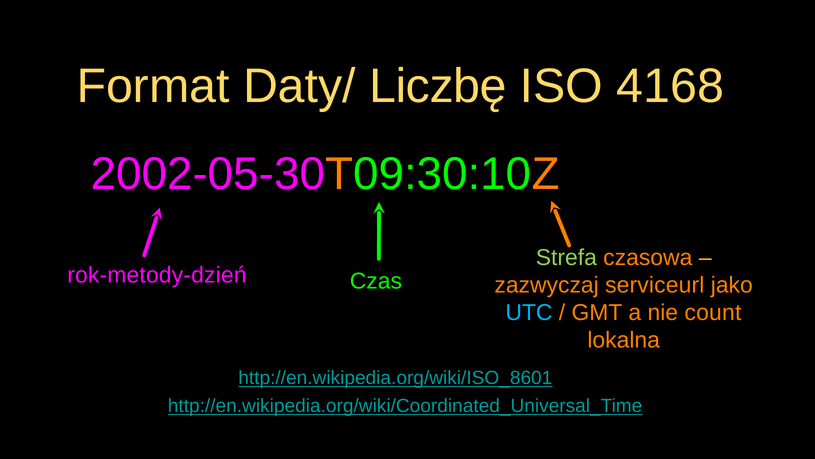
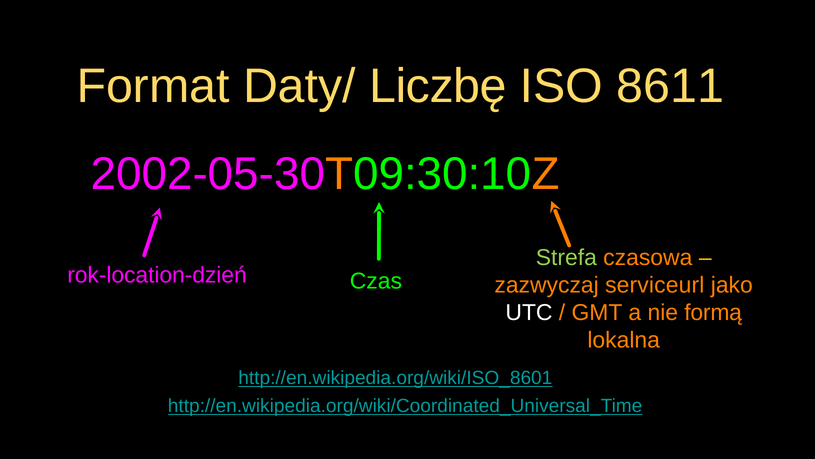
4168: 4168 -> 8611 (670, 86)
rok-metody-dzień: rok-metody-dzień -> rok-location-dzień (157, 275)
UTC colour: light blue -> white (529, 312)
count: count -> formą (713, 312)
